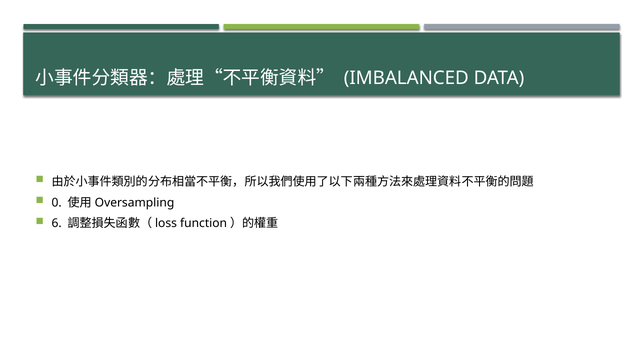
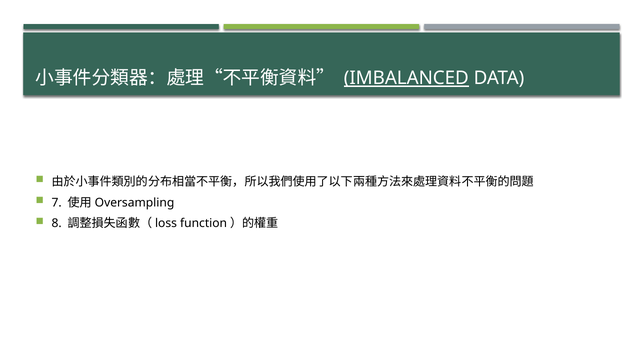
IMBALANCED underline: none -> present (406, 78)
0: 0 -> 7 (57, 202)
6: 6 -> 8 (57, 223)
